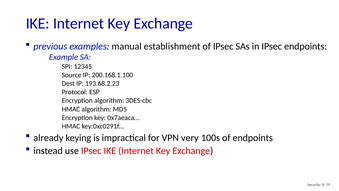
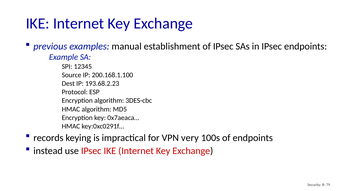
already: already -> records (48, 138)
